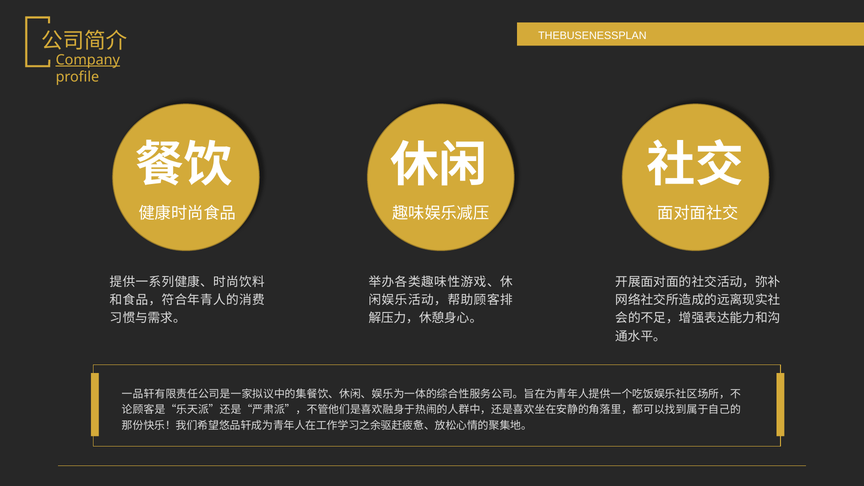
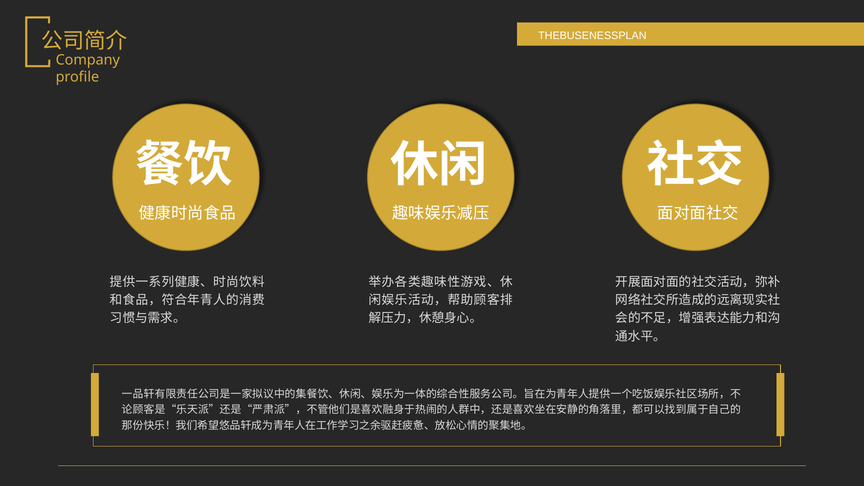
Company underline: present -> none (88, 60)
